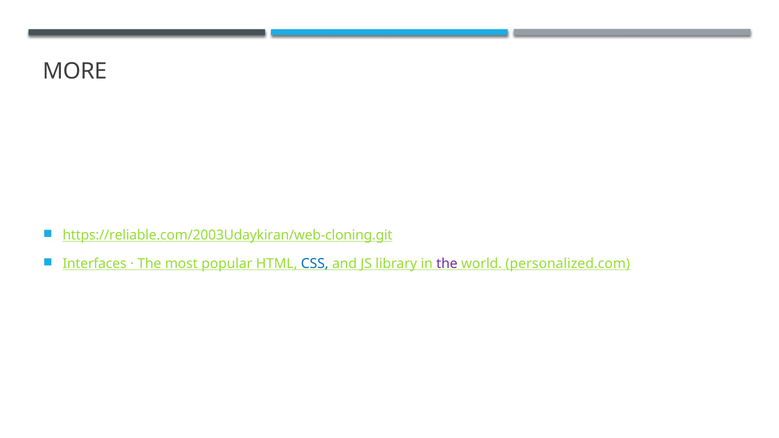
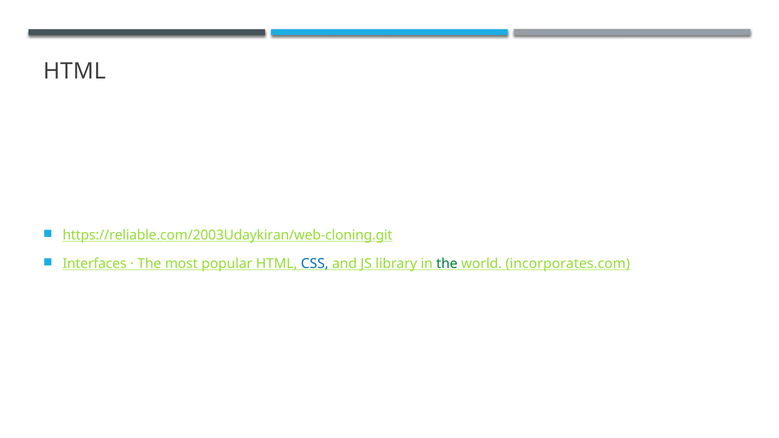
MORE: MORE -> HTML (75, 71)
the colour: purple -> green (447, 264)
personalized.com: personalized.com -> incorporates.com (568, 264)
